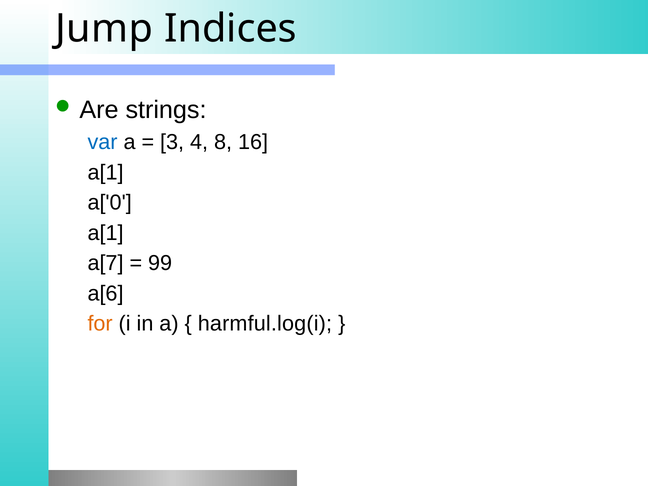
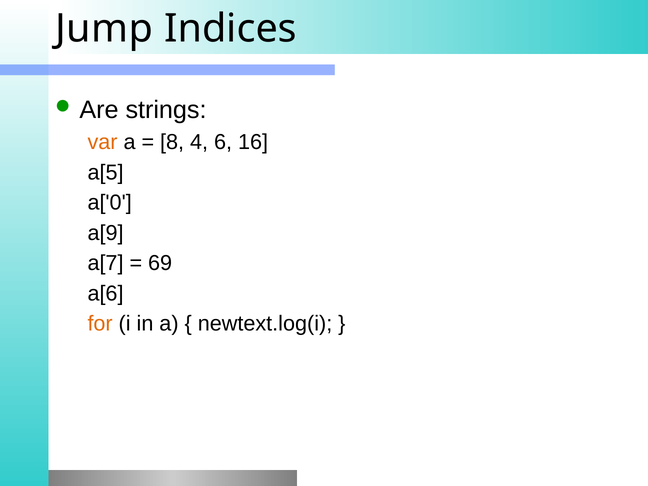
var colour: blue -> orange (103, 142)
3: 3 -> 8 (172, 142)
8: 8 -> 6 (223, 142)
a[1: a[1 -> a[5 (106, 172)
a[1: a[1 -> a[9 (106, 233)
99: 99 -> 69 (160, 263)
harmful.log(i: harmful.log(i -> newtext.log(i (265, 324)
